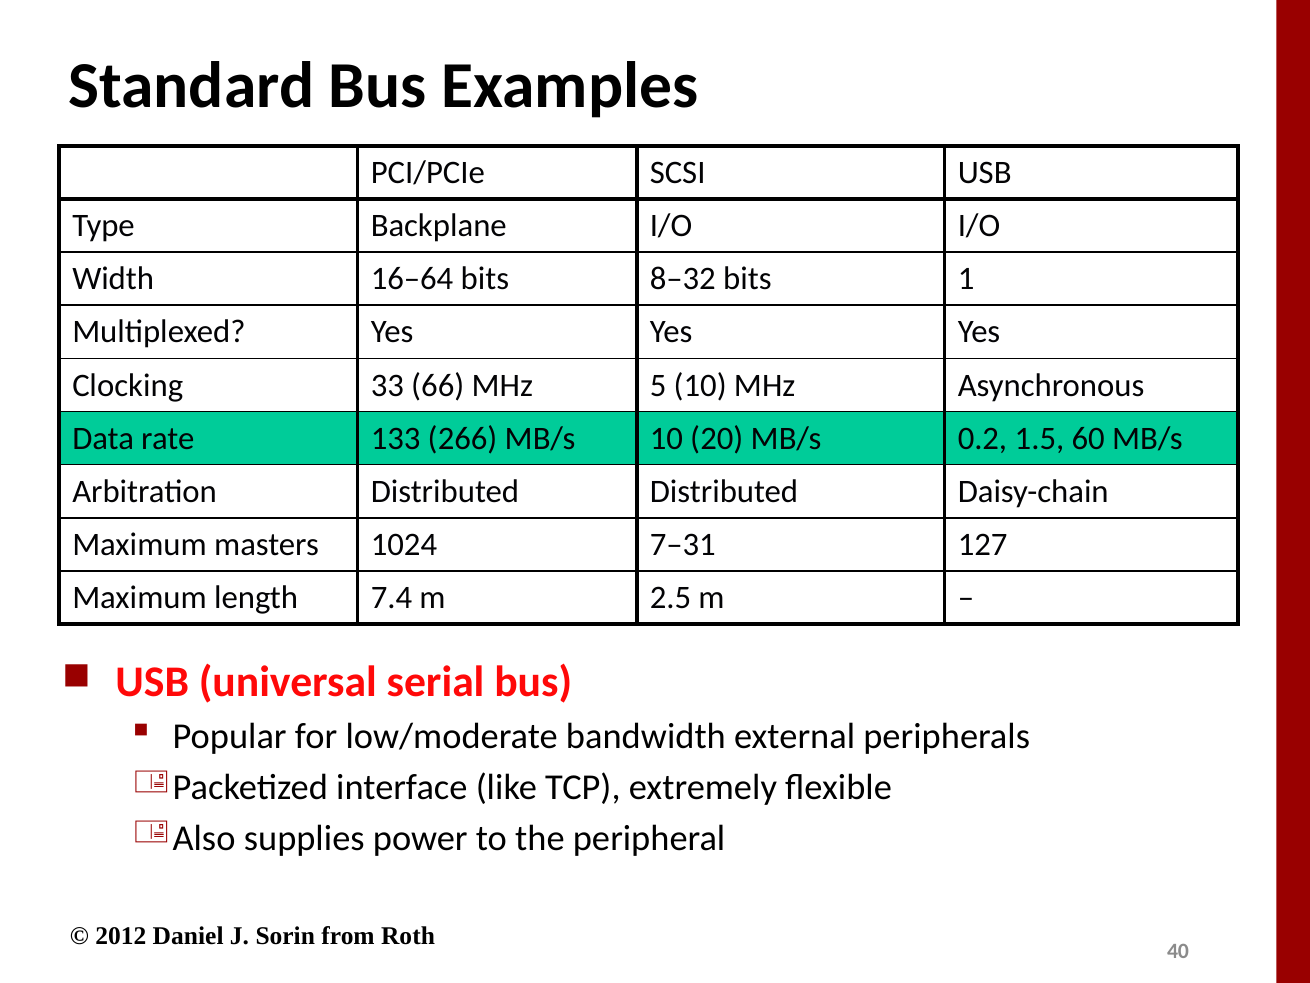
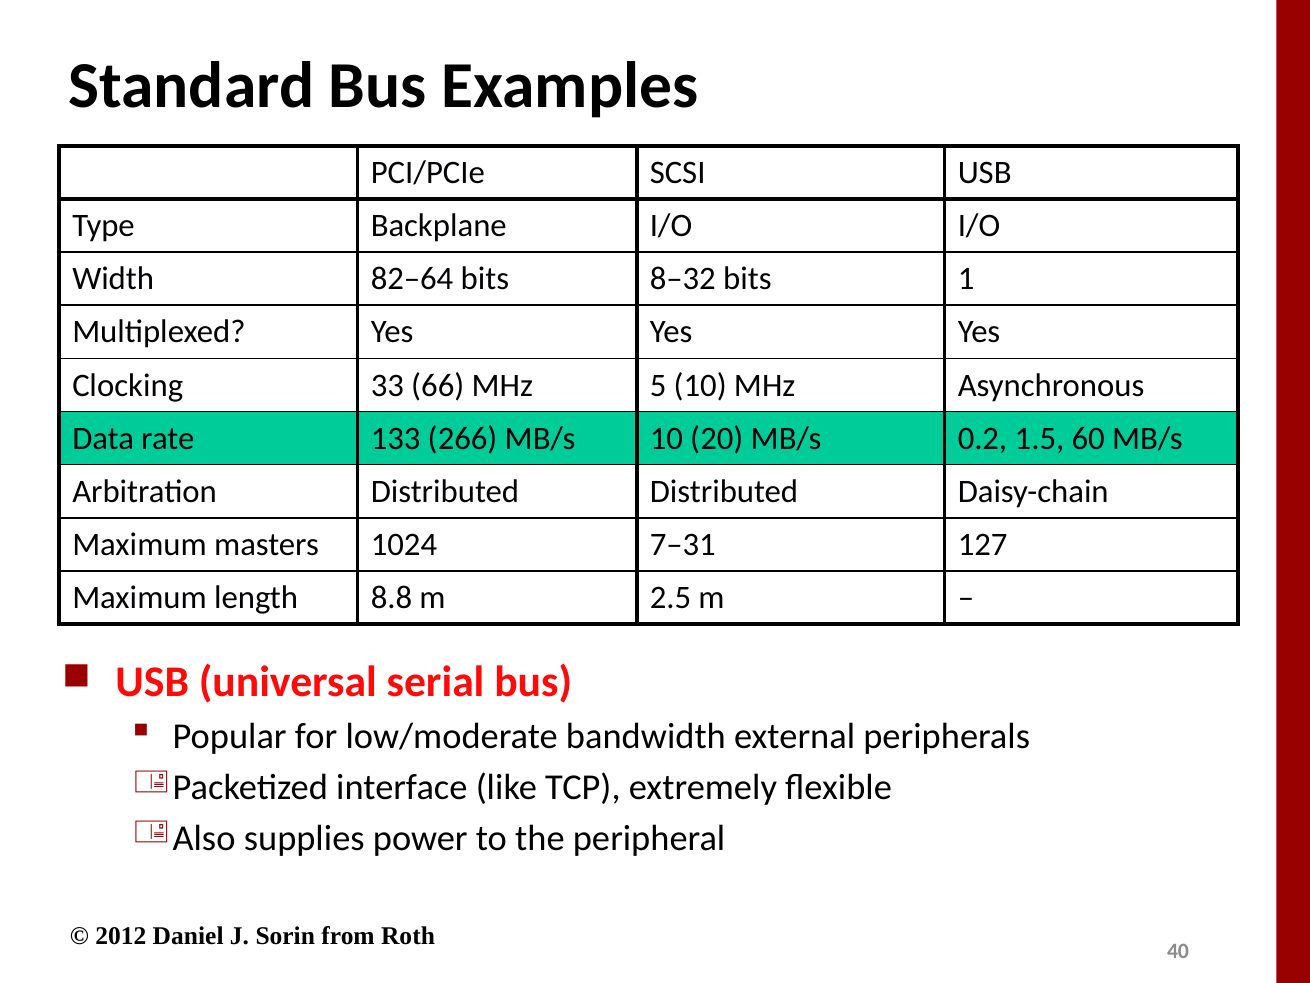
16–64: 16–64 -> 82–64 (412, 279)
7.4: 7.4 -> 8.8 (391, 598)
